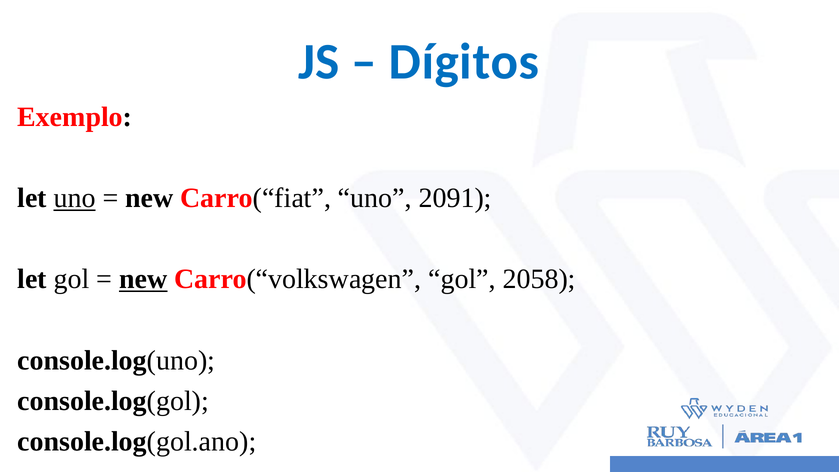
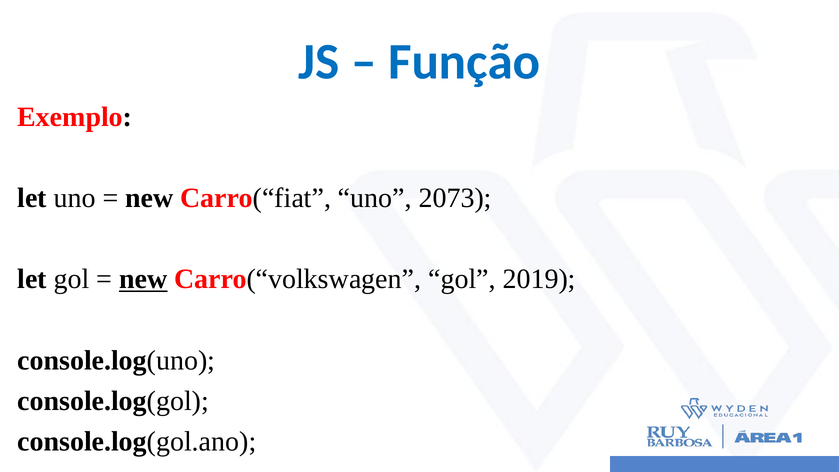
Dígitos: Dígitos -> Função (464, 62)
uno underline: present -> none (75, 198)
2091: 2091 -> 2073 (455, 198)
2058: 2058 -> 2019 (539, 279)
